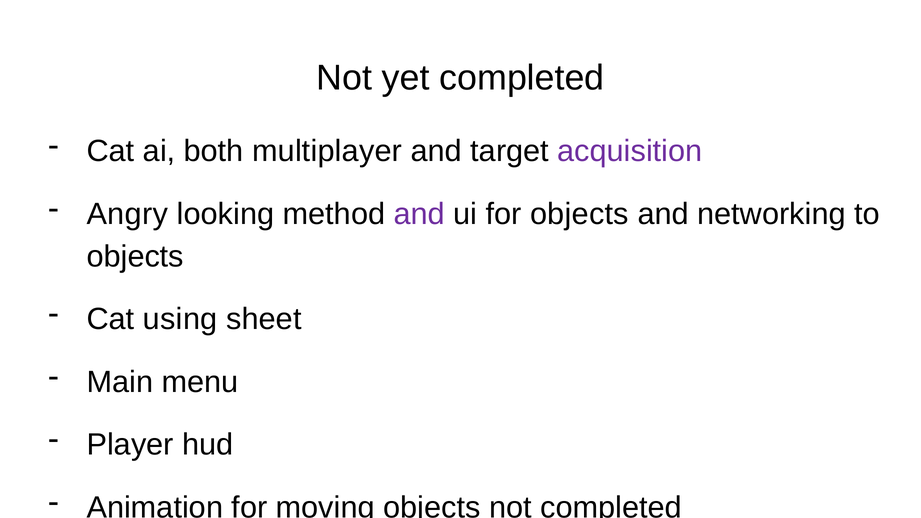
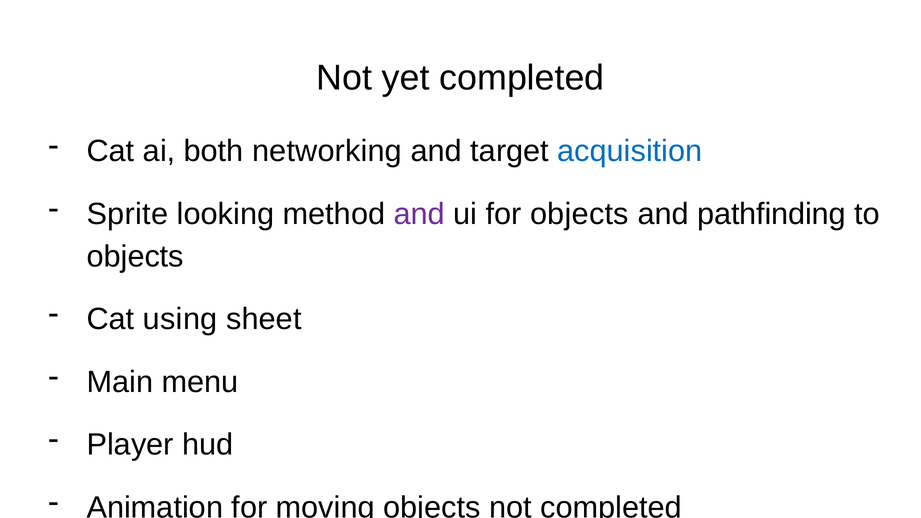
multiplayer: multiplayer -> networking (327, 151)
acquisition colour: purple -> blue (630, 151)
Angry: Angry -> Sprite (127, 214)
networking: networking -> pathfinding (772, 214)
